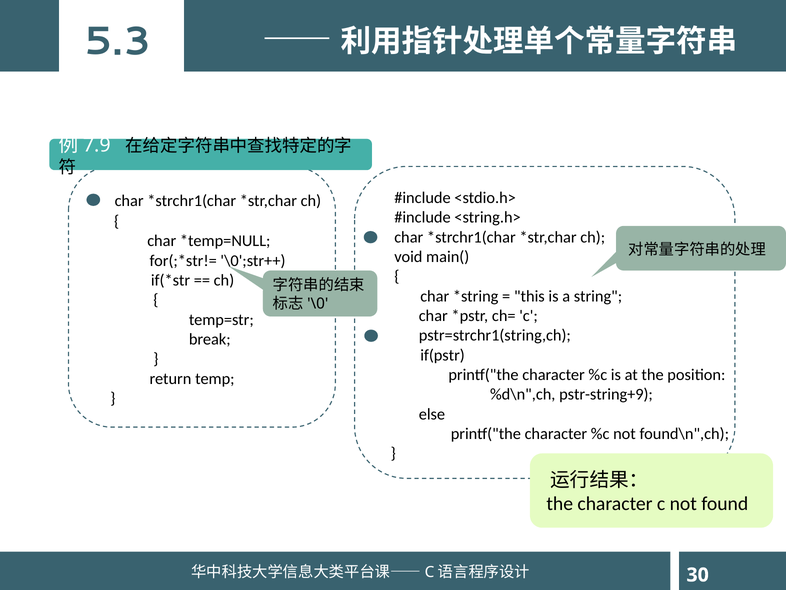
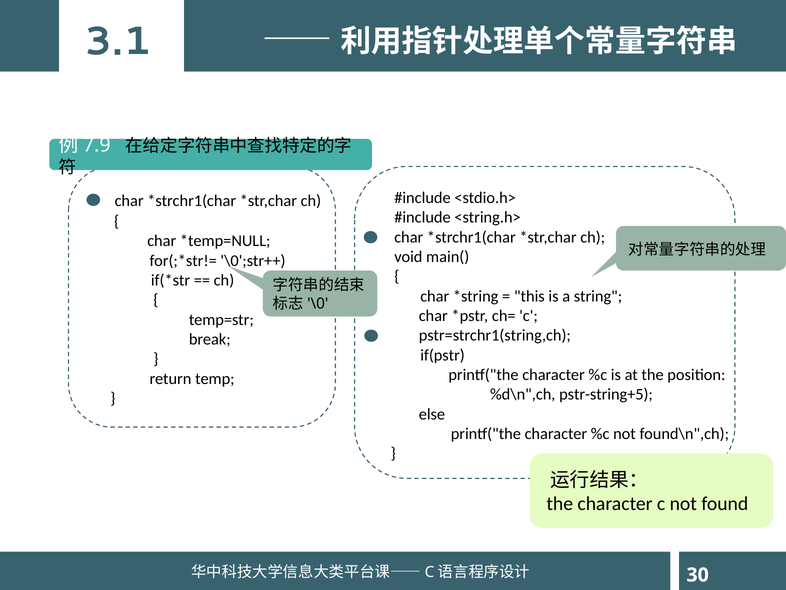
5.3: 5.3 -> 3.1 (118, 41)
pstr-string+9: pstr-string+9 -> pstr-string+5 (606, 394)
